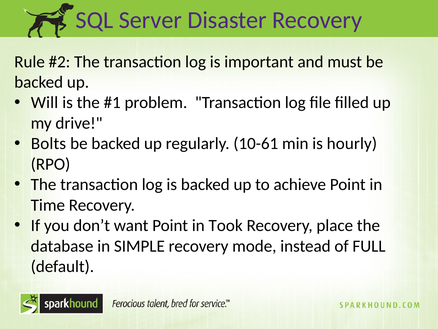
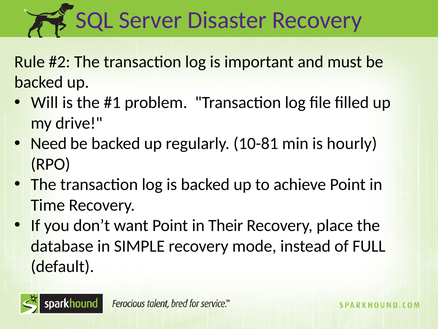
Bolts: Bolts -> Need (49, 143)
10-61: 10-61 -> 10-81 (256, 143)
Took: Took -> Their (226, 225)
